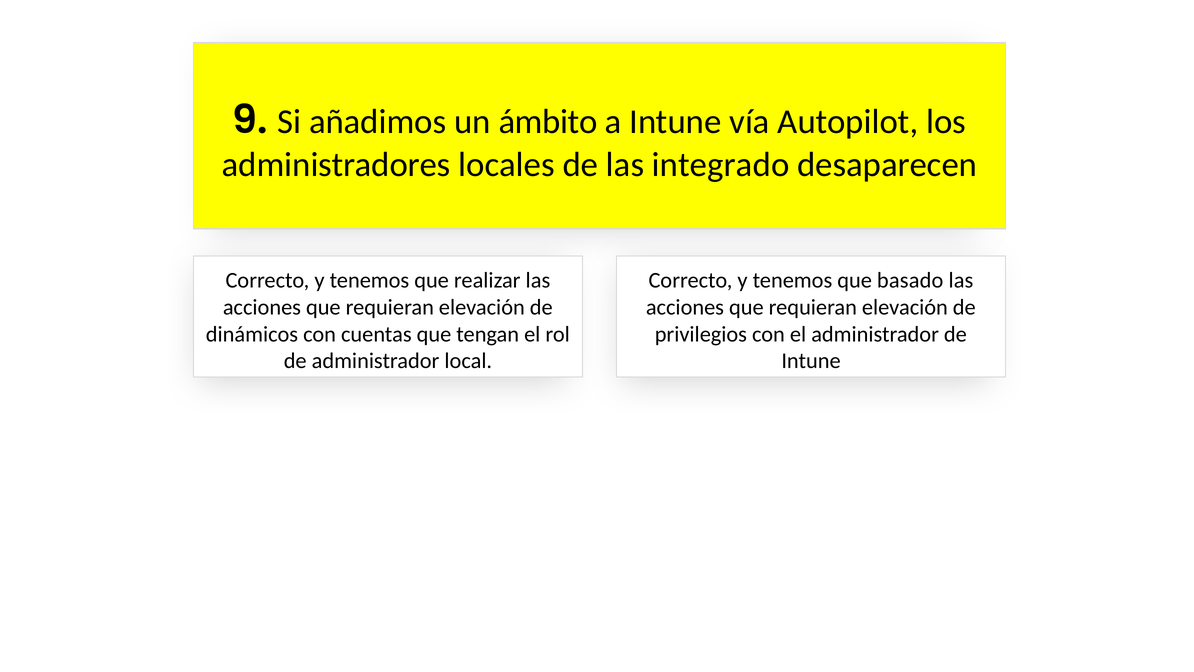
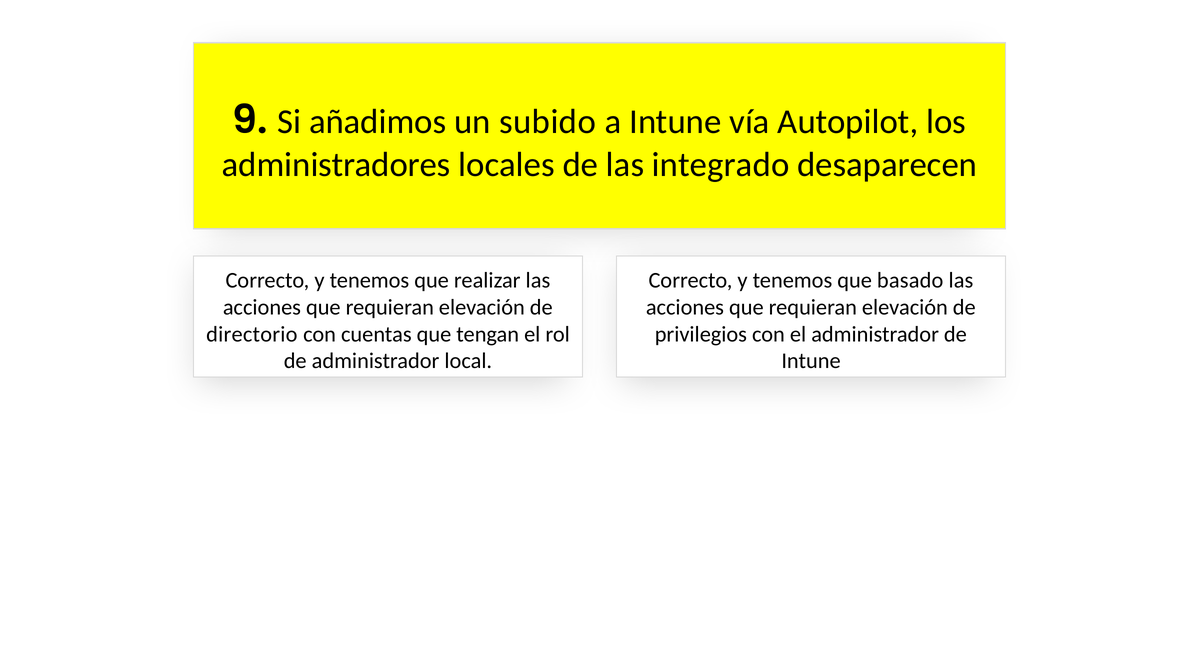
ámbito: ámbito -> subido (548, 122)
dinámicos: dinámicos -> directorio (252, 334)
